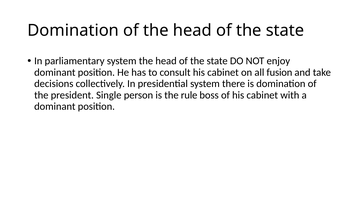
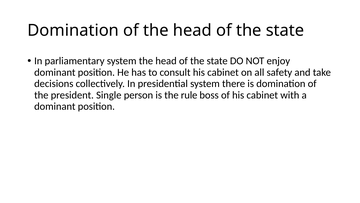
fusion: fusion -> safety (279, 72)
